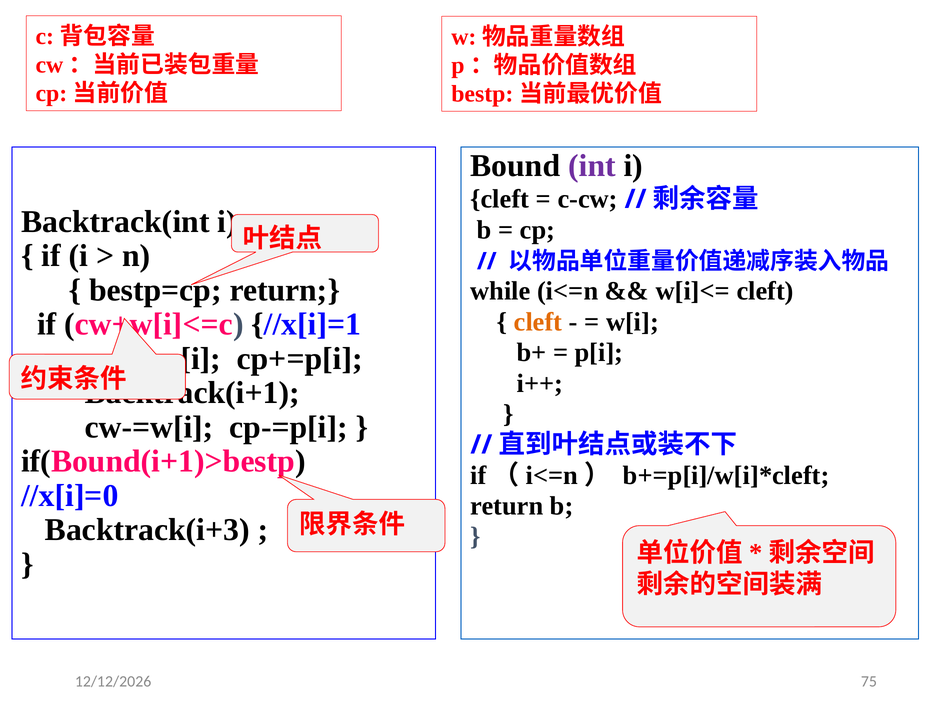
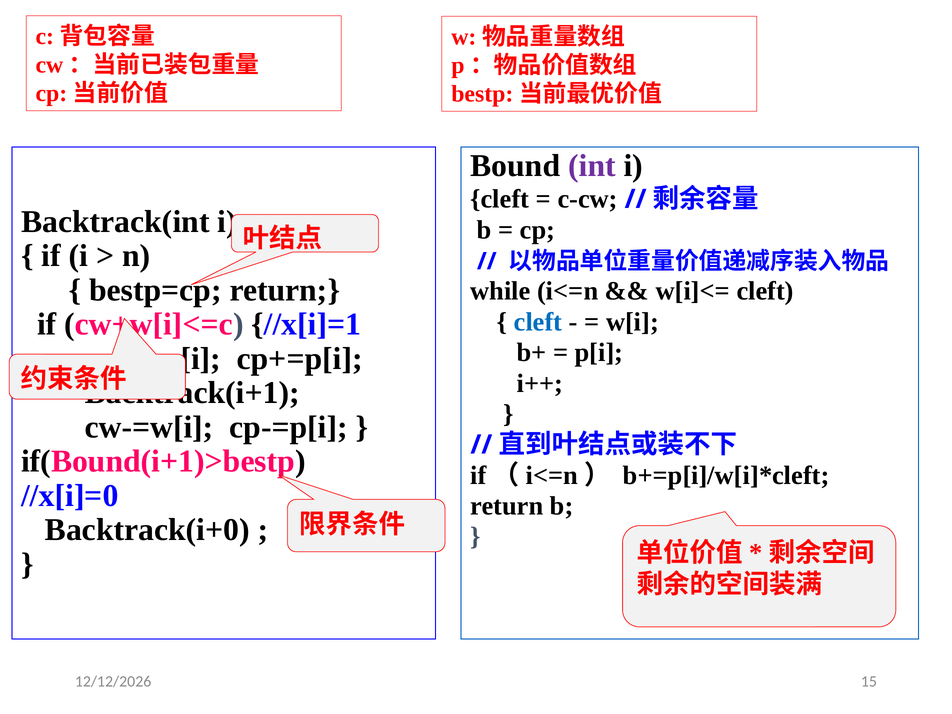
cleft colour: orange -> blue (538, 322)
Backtrack(i+3: Backtrack(i+3 -> Backtrack(i+0 (147, 530)
75: 75 -> 15 (869, 682)
